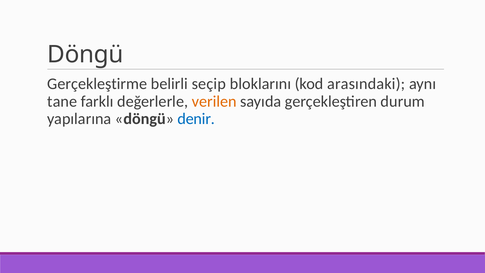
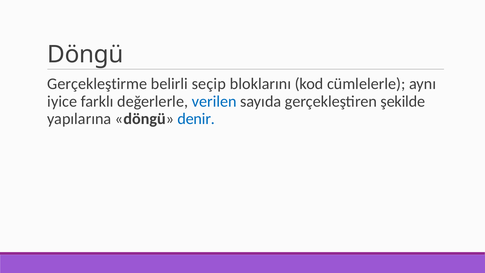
arasındaki: arasındaki -> cümlelerle (366, 84)
tane: tane -> iyice (62, 101)
verilen colour: orange -> blue (214, 101)
durum: durum -> şekilde (403, 101)
